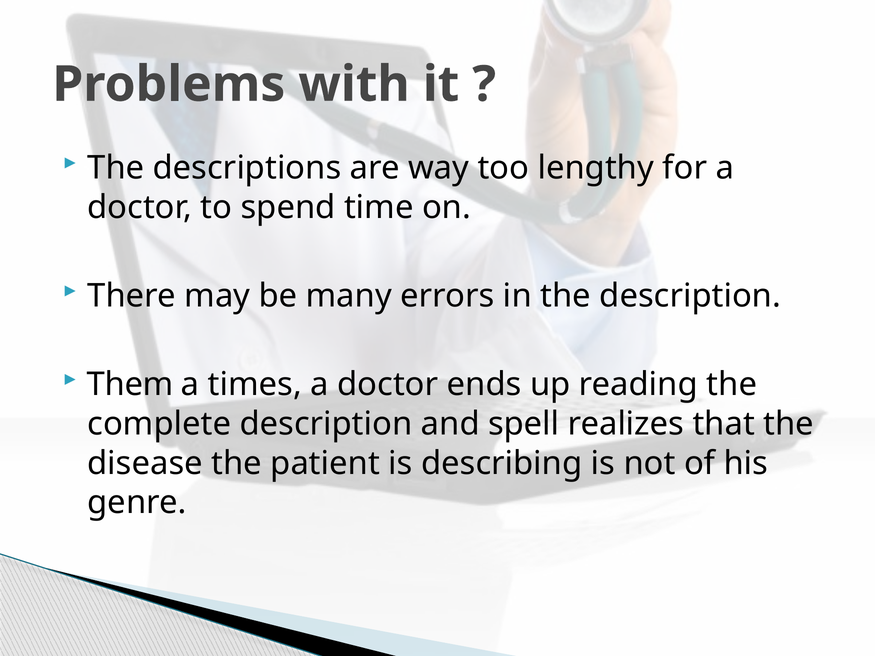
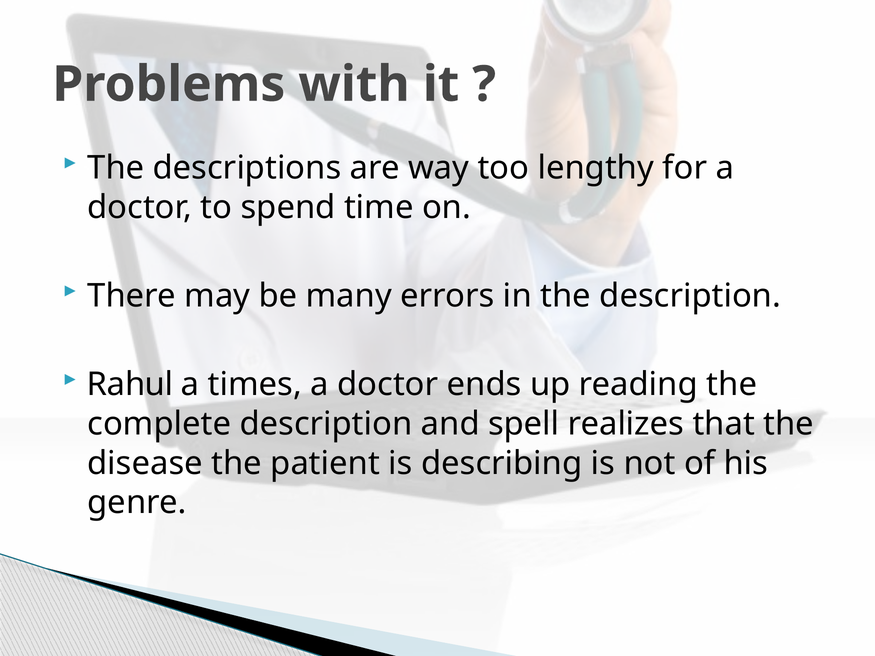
Them: Them -> Rahul (130, 385)
